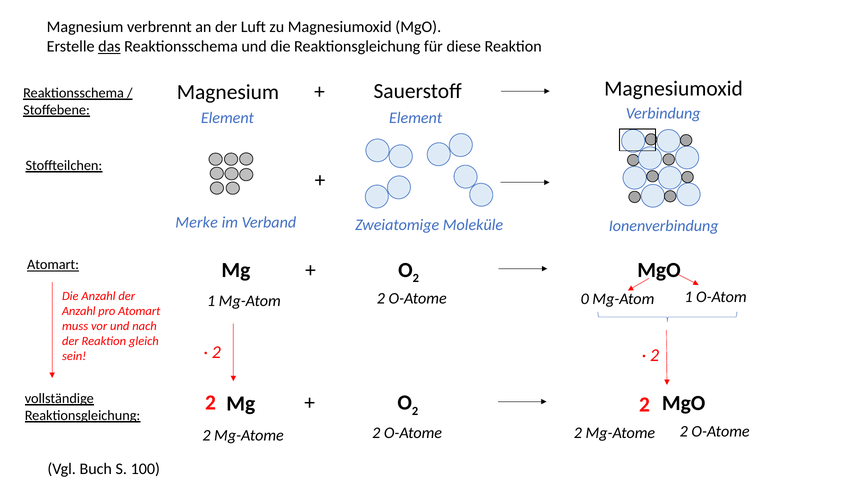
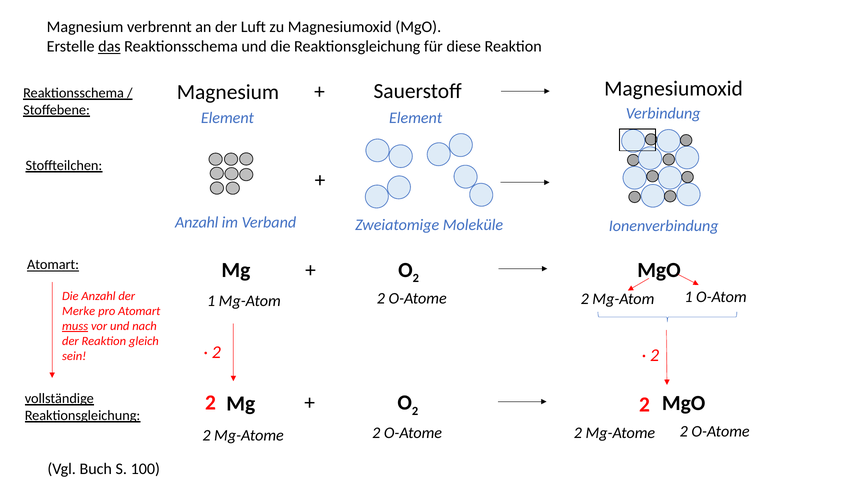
Merke: Merke -> Anzahl (197, 222)
Mg-Atom 2 O-Atome 0: 0 -> 2 (585, 299)
Anzahl: Anzahl -> Merke (79, 311)
muss underline: none -> present (75, 326)
